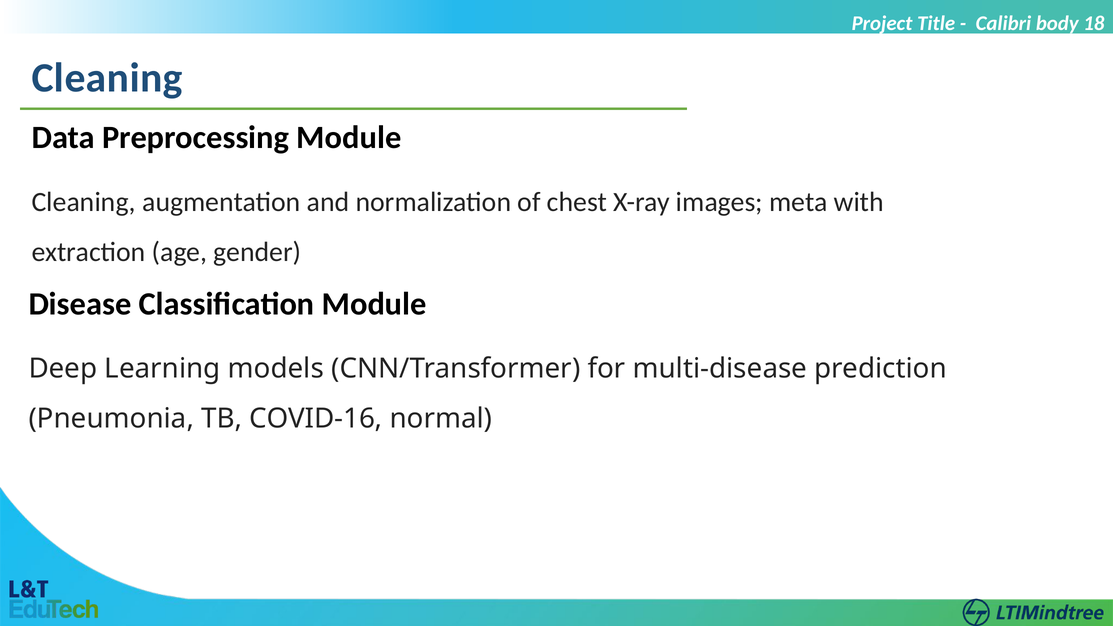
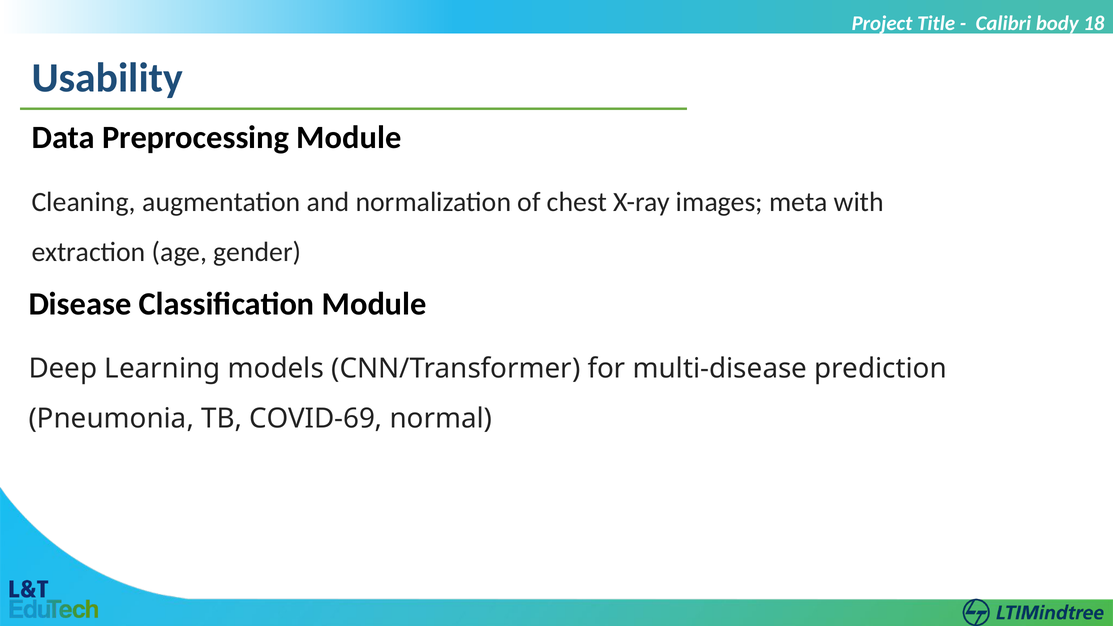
Cleaning: Cleaning -> Usability (107, 78)
COVID-16: COVID-16 -> COVID-69 (316, 419)
